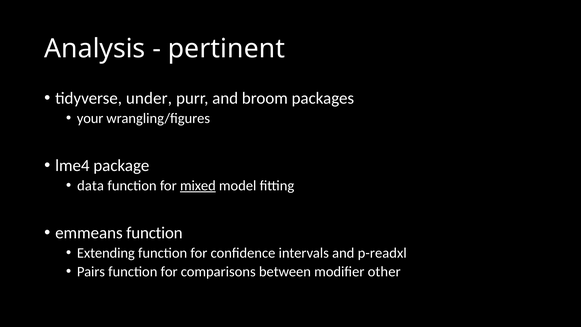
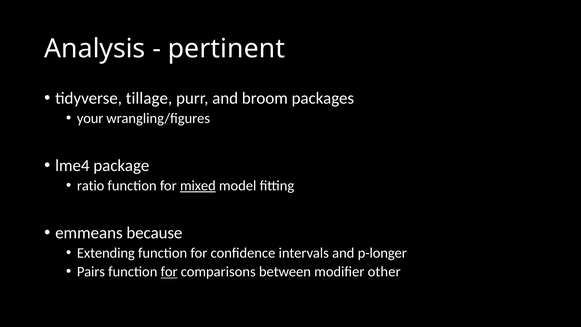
under: under -> tillage (149, 98)
data: data -> ratio (91, 186)
emmeans function: function -> because (154, 233)
p-readxl: p-readxl -> p-longer (382, 253)
for underline: none -> present (169, 272)
